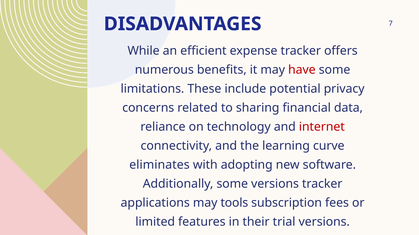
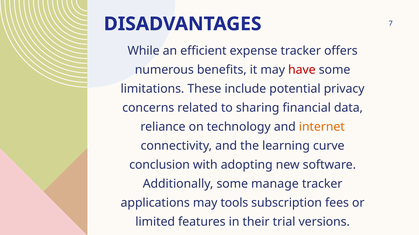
internet colour: red -> orange (322, 127)
eliminates: eliminates -> conclusion (160, 165)
some versions: versions -> manage (275, 184)
